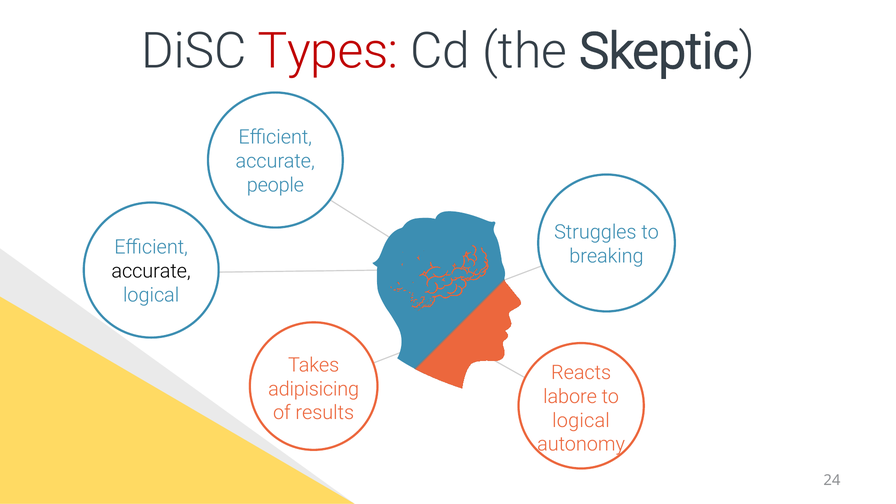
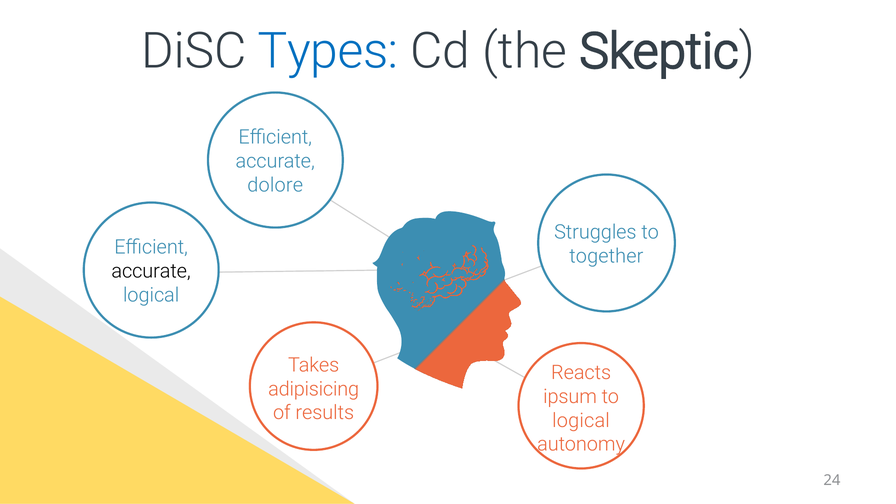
Types colour: red -> blue (328, 52)
people: people -> dolore (275, 185)
breaking: breaking -> together (606, 256)
labore: labore -> ipsum (570, 397)
